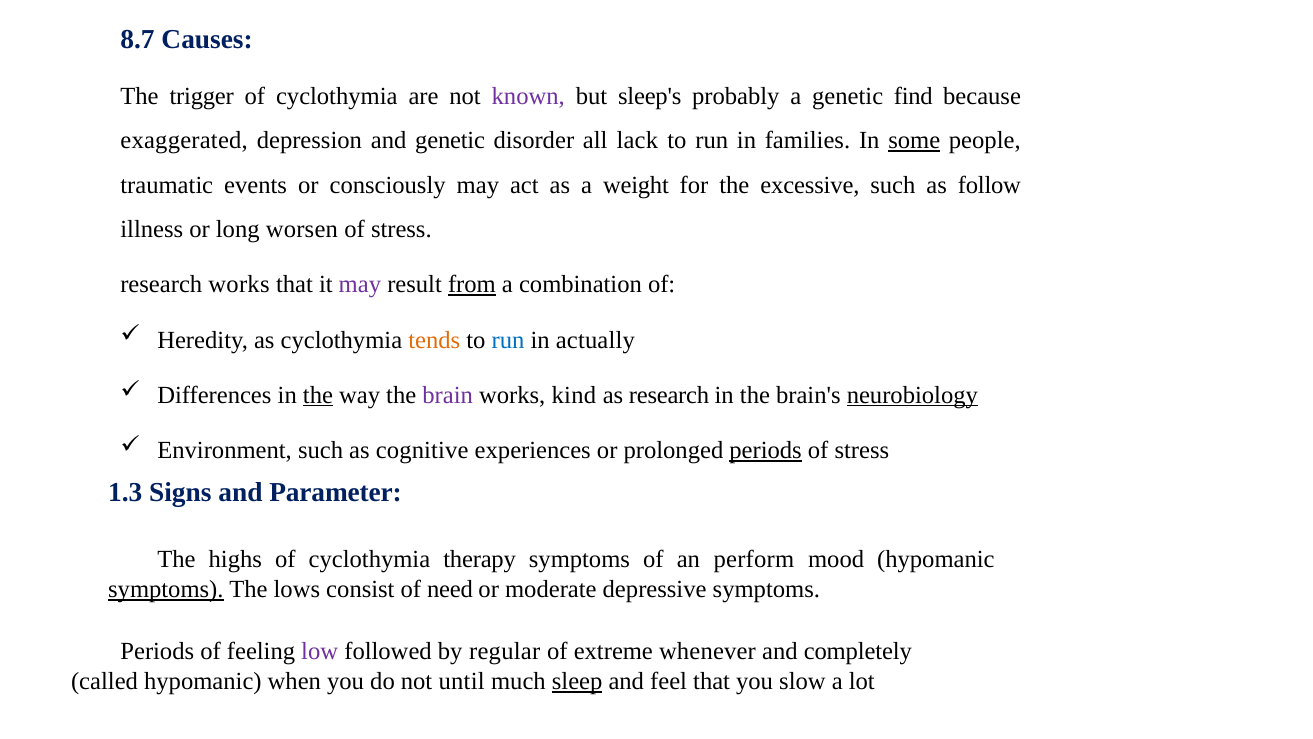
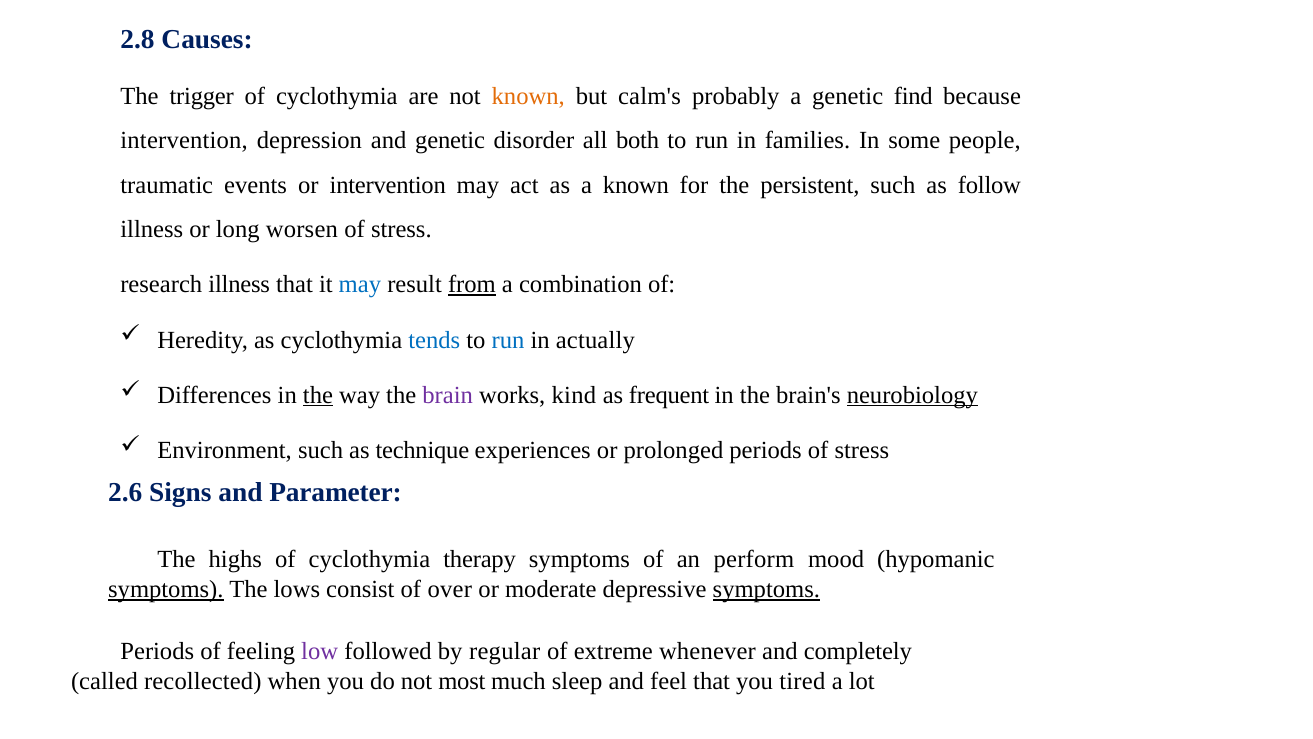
8.7: 8.7 -> 2.8 (138, 40)
known colour: purple -> orange (528, 96)
sleep's: sleep's -> calm's (650, 96)
exaggerated: exaggerated -> intervention (184, 141)
lack: lack -> both (638, 141)
some underline: present -> none (914, 141)
or consciously: consciously -> intervention (388, 185)
a weight: weight -> known (636, 185)
excessive: excessive -> persistent (810, 185)
research works: works -> illness (239, 284)
may colour: purple -> blue (360, 284)
tends colour: orange -> blue (434, 340)
as research: research -> frequent (669, 395)
cognitive: cognitive -> technique (422, 450)
periods underline: present -> none (766, 450)
1.3: 1.3 -> 2.6 (125, 492)
need: need -> over (450, 589)
symptoms underline: none -> present (766, 589)
called hypomanic: hypomanic -> recollected (203, 681)
until: until -> most (462, 681)
sleep underline: present -> none (577, 681)
slow: slow -> tired (802, 681)
